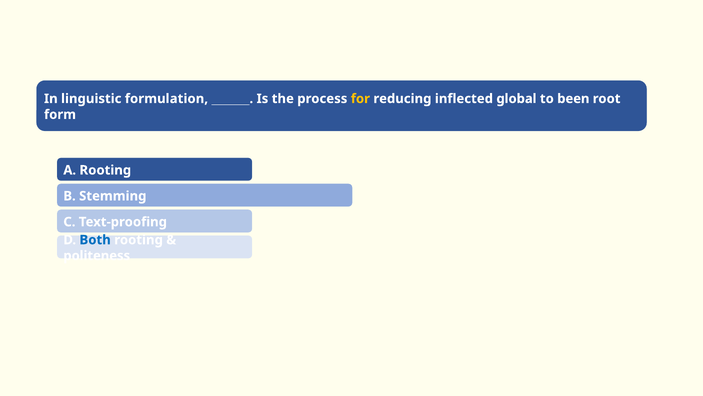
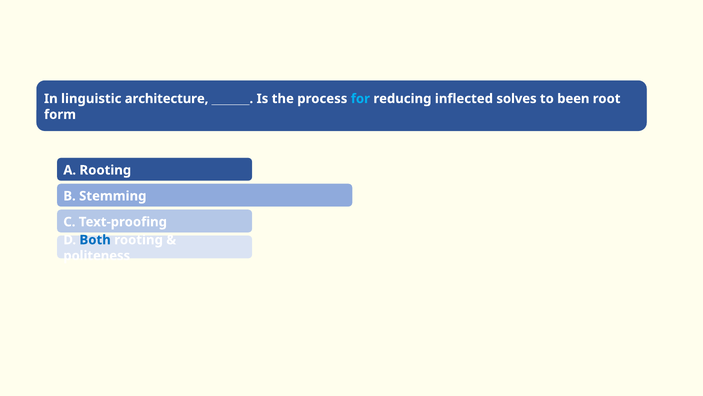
formulation: formulation -> architecture (167, 99)
for colour: yellow -> light blue (360, 99)
global: global -> solves (517, 99)
